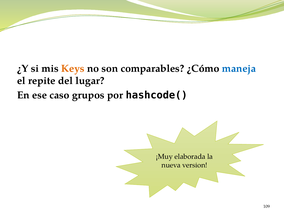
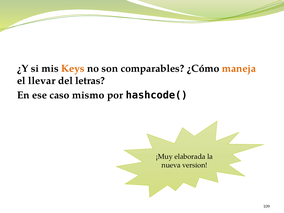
maneja colour: blue -> orange (239, 68)
repite: repite -> llevar (42, 81)
lugar: lugar -> letras (90, 81)
grupos: grupos -> mismo (88, 95)
